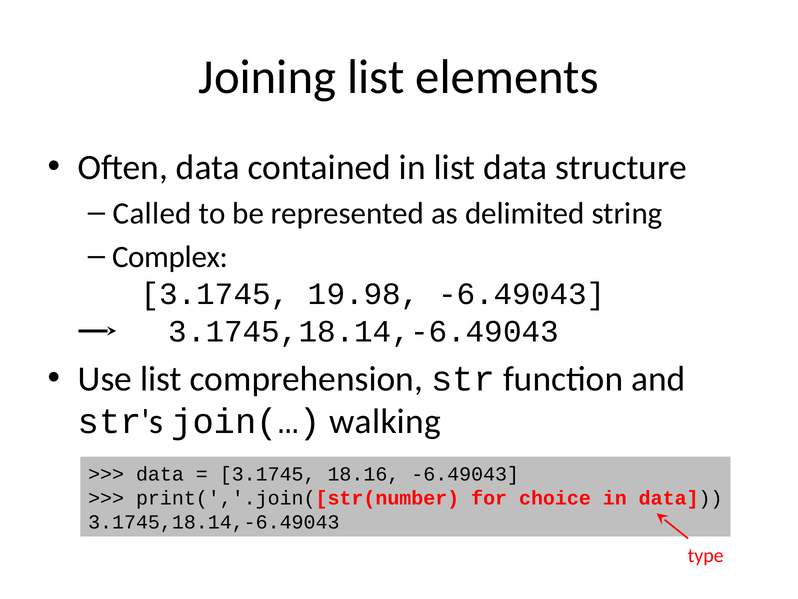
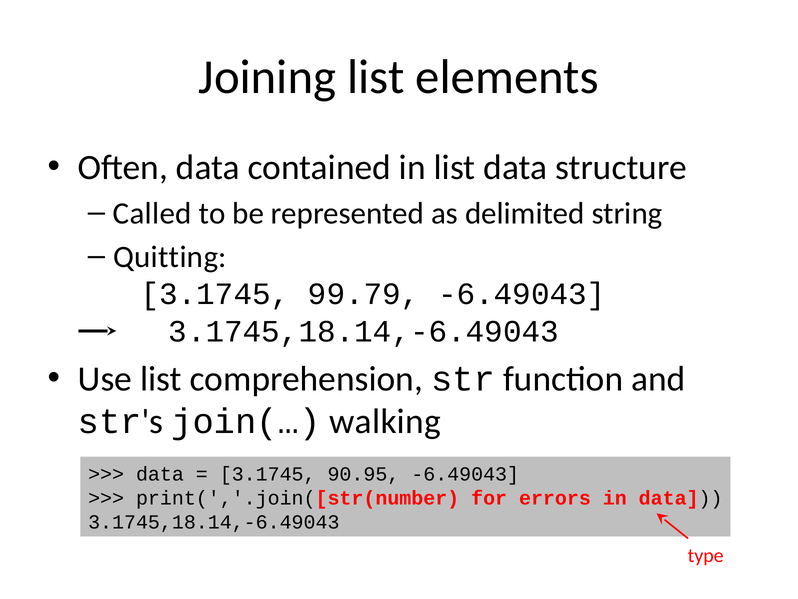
Complex: Complex -> Quitting (170, 257)
19.98: 19.98 -> 99.79 (364, 294)
18.16: 18.16 -> 90.95 (363, 474)
choice: choice -> errors (555, 498)
